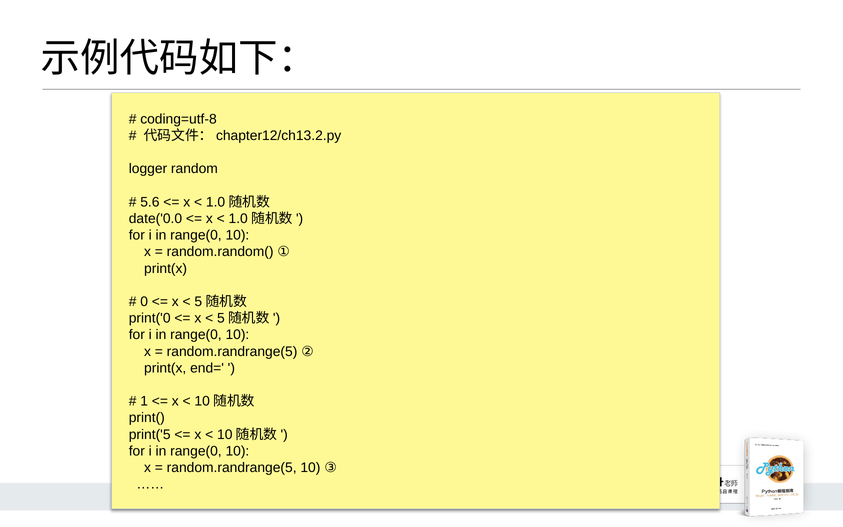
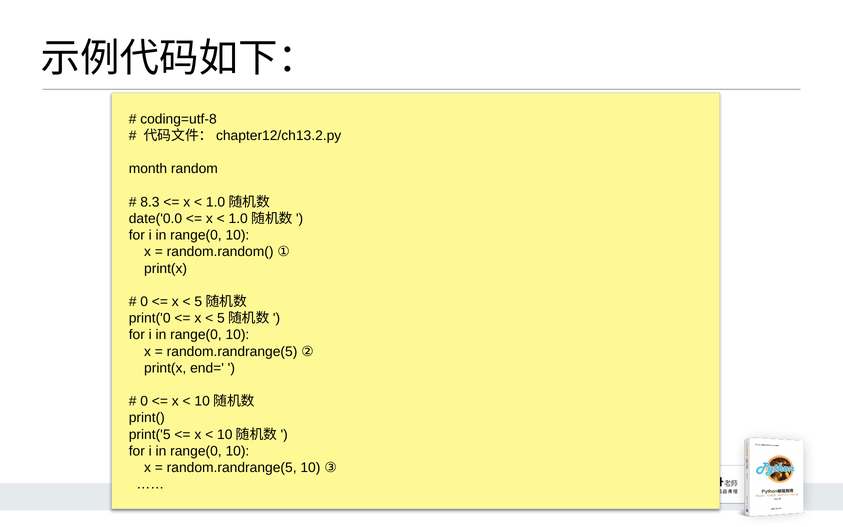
logger: logger -> month (148, 169)
5.6: 5.6 -> 8.3 (150, 202)
1: 1 -> 0 (144, 401)
